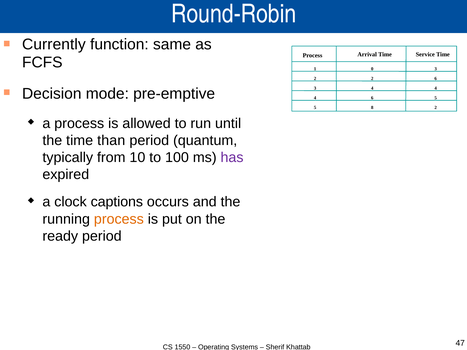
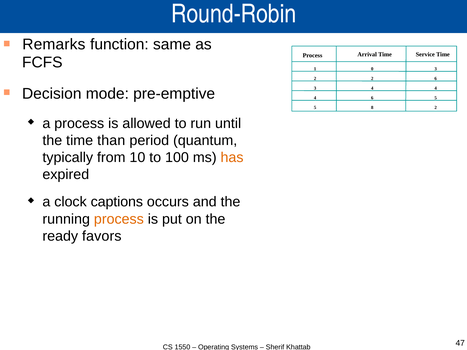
Currently: Currently -> Remarks (54, 45)
has colour: purple -> orange (232, 158)
ready period: period -> favors (102, 236)
